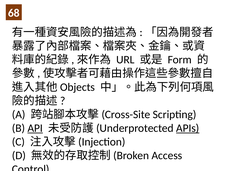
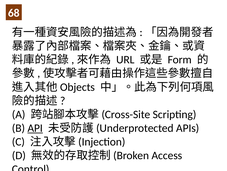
APIs underline: present -> none (188, 128)
